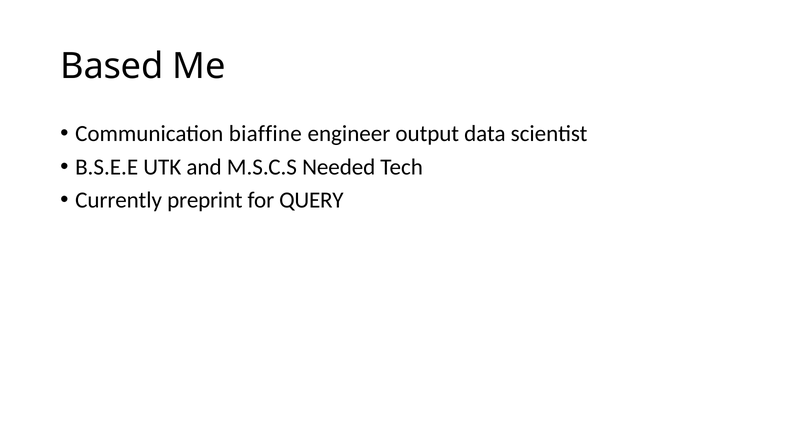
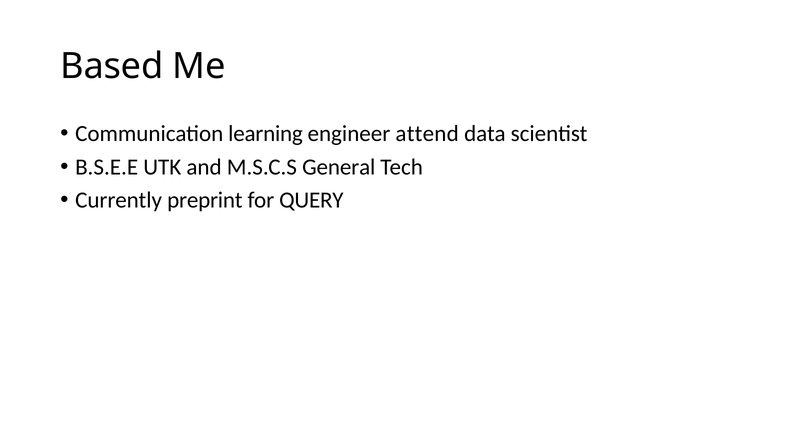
biaffine: biaffine -> learning (266, 134)
output: output -> attend (427, 134)
Needed: Needed -> General (339, 167)
